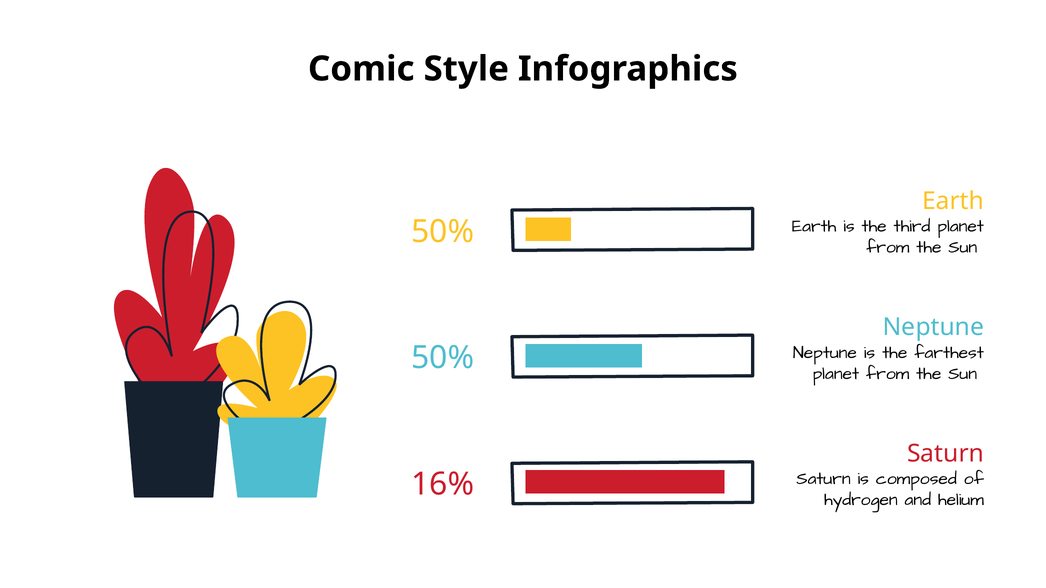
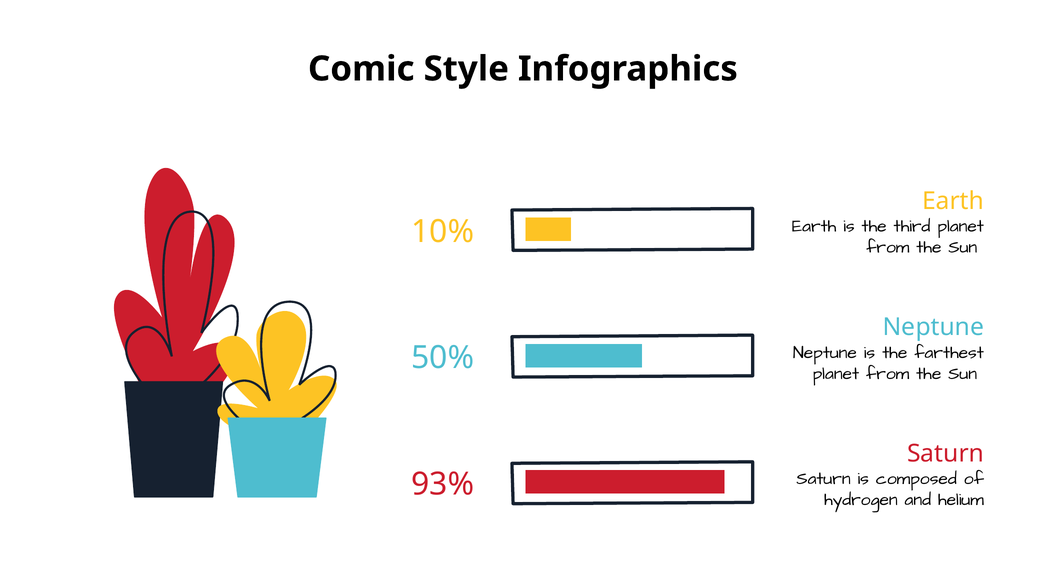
50%: 50% -> 10% (443, 232)
16%: 16% -> 93% (443, 484)
